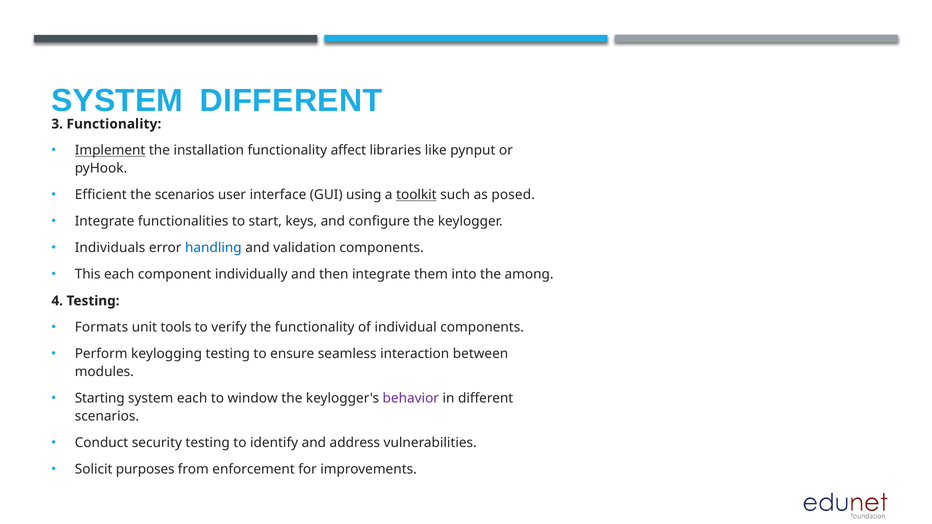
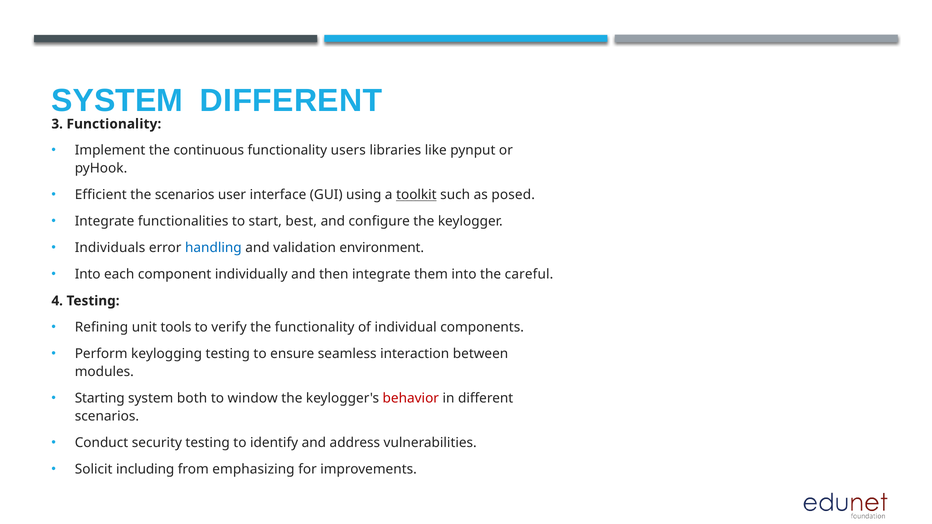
Implement underline: present -> none (110, 151)
installation: installation -> continuous (209, 151)
affect: affect -> users (348, 151)
keys: keys -> best (301, 221)
validation components: components -> environment (382, 248)
This: This -> Into (88, 274)
among: among -> careful (529, 274)
Formats: Formats -> Refining (101, 327)
system each: each -> both (192, 398)
behavior colour: purple -> red (411, 398)
purposes: purposes -> including (145, 469)
enforcement: enforcement -> emphasizing (253, 469)
